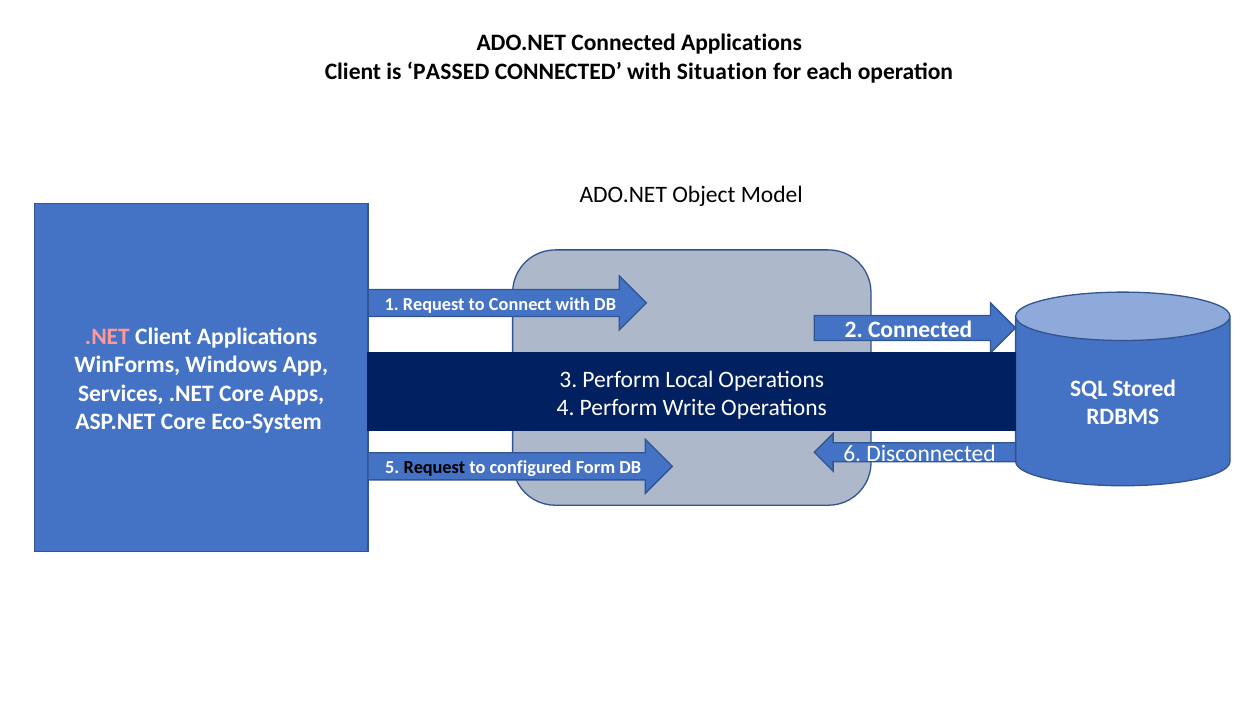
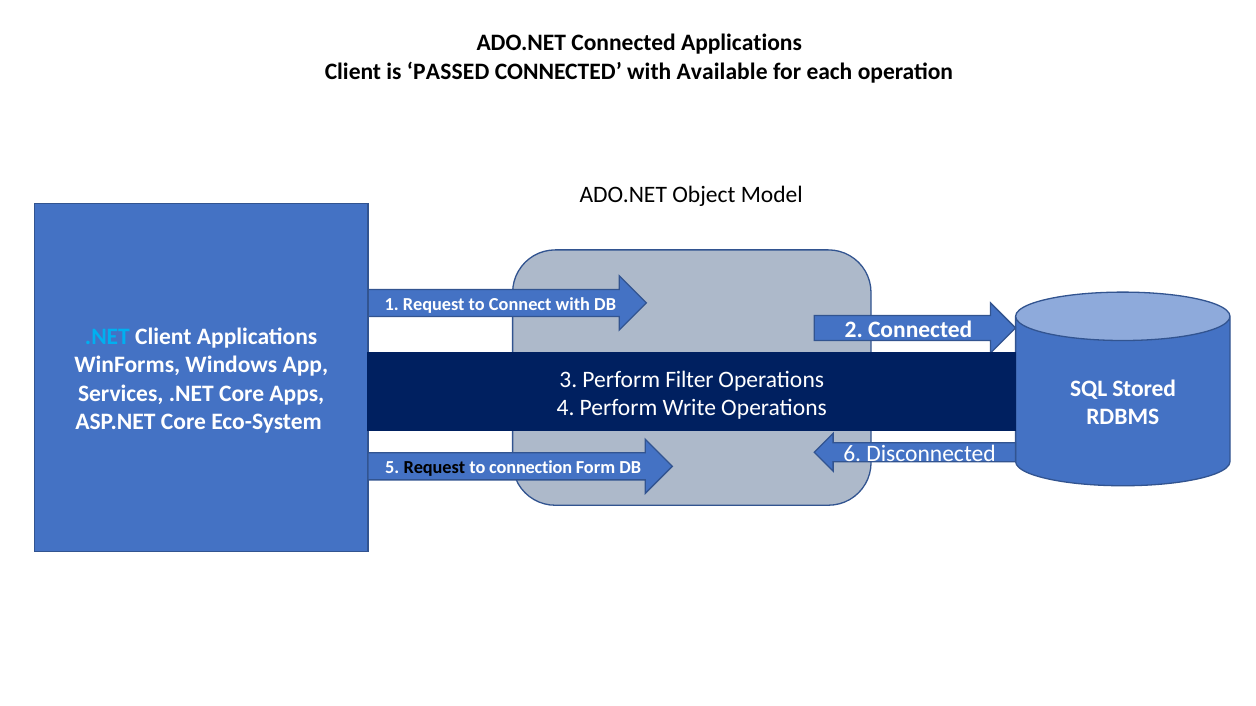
Situation: Situation -> Available (722, 71)
.NET colour: pink -> light blue (107, 337)
Local: Local -> Filter (689, 380)
configured: configured -> connection (531, 468)
